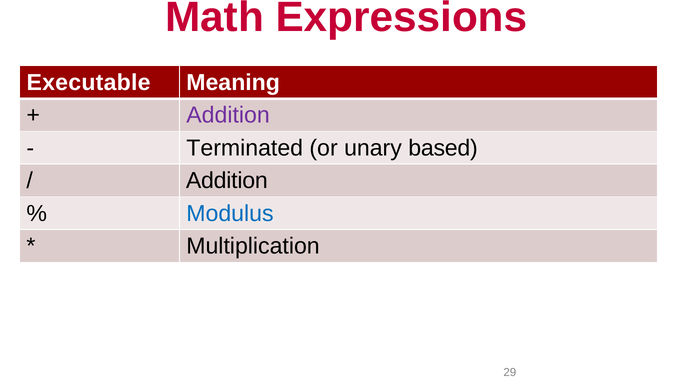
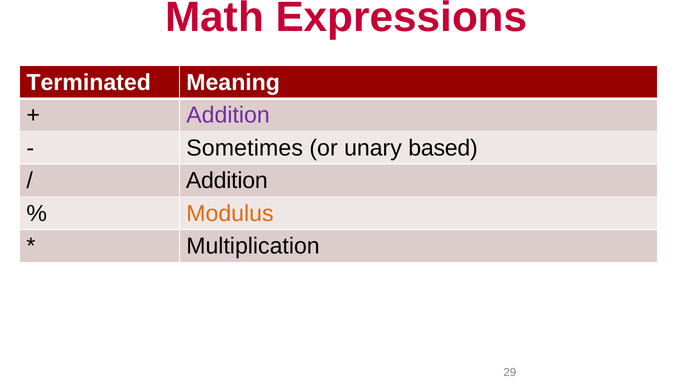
Executable: Executable -> Terminated (89, 83)
Terminated: Terminated -> Sometimes (245, 148)
Modulus colour: blue -> orange (230, 213)
